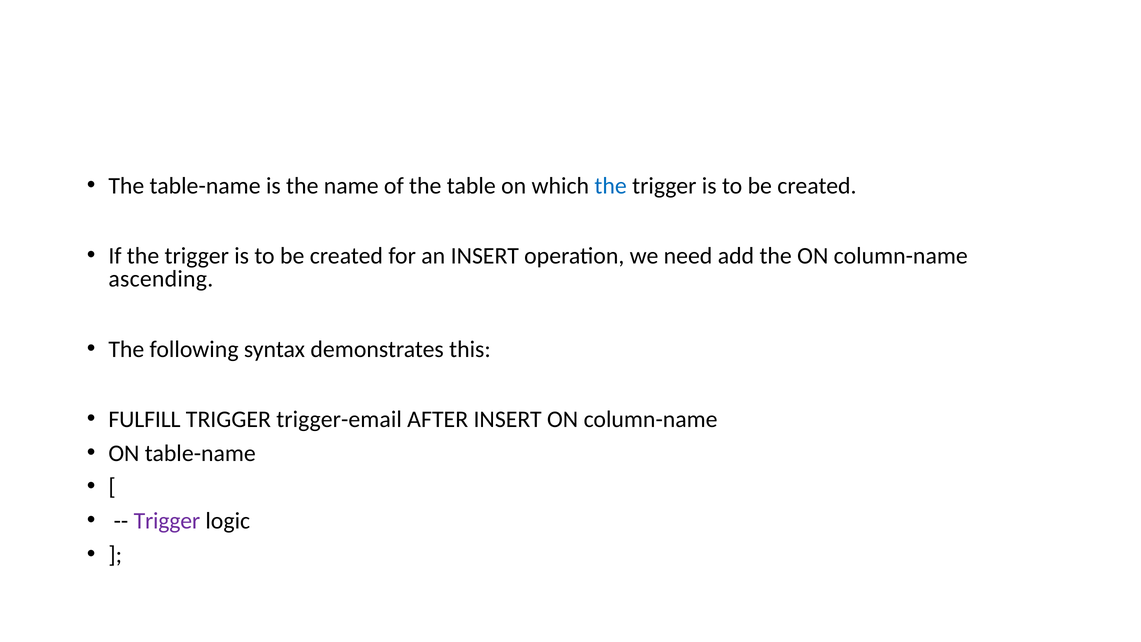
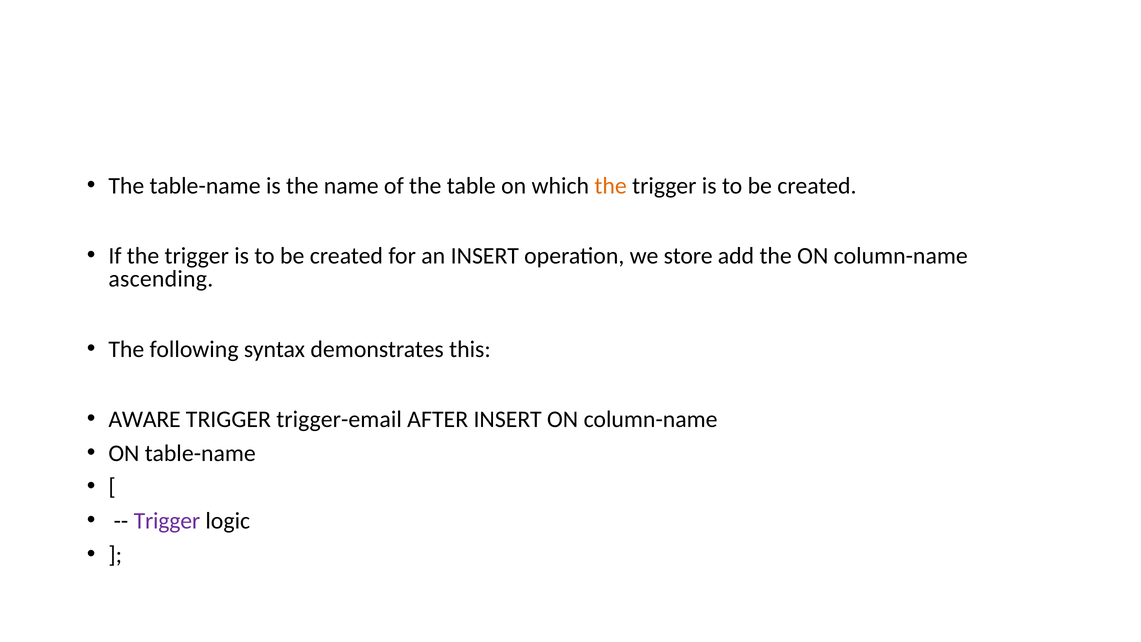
the colour: blue -> orange (611, 186)
need: need -> store (688, 256)
FULFILL: FULFILL -> AWARE (145, 419)
